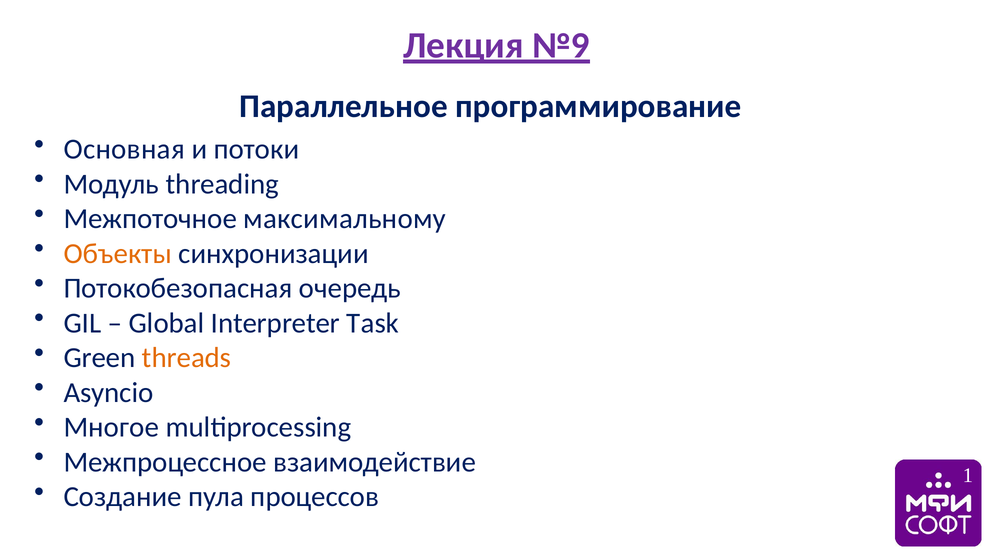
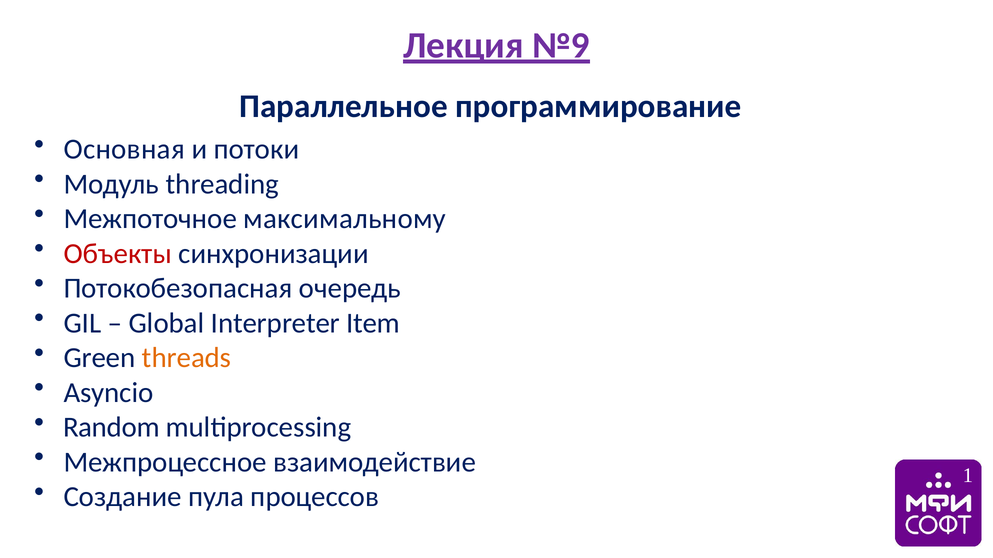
Объекты colour: orange -> red (118, 254)
Task: Task -> Item (373, 323)
Многое: Многое -> Random (111, 428)
